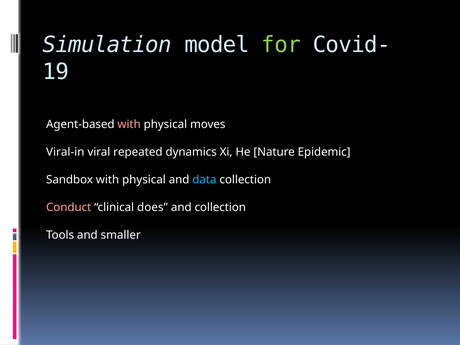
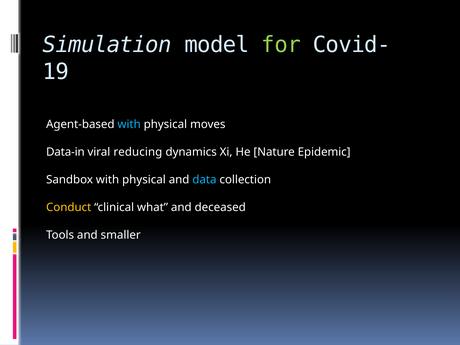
with colour: pink -> light blue (129, 124)
Viral-in: Viral-in -> Data-in (65, 152)
repeated: repeated -> reducing (138, 152)
Conduct colour: pink -> yellow (69, 207)
does: does -> what (153, 207)
and collection: collection -> deceased (220, 207)
